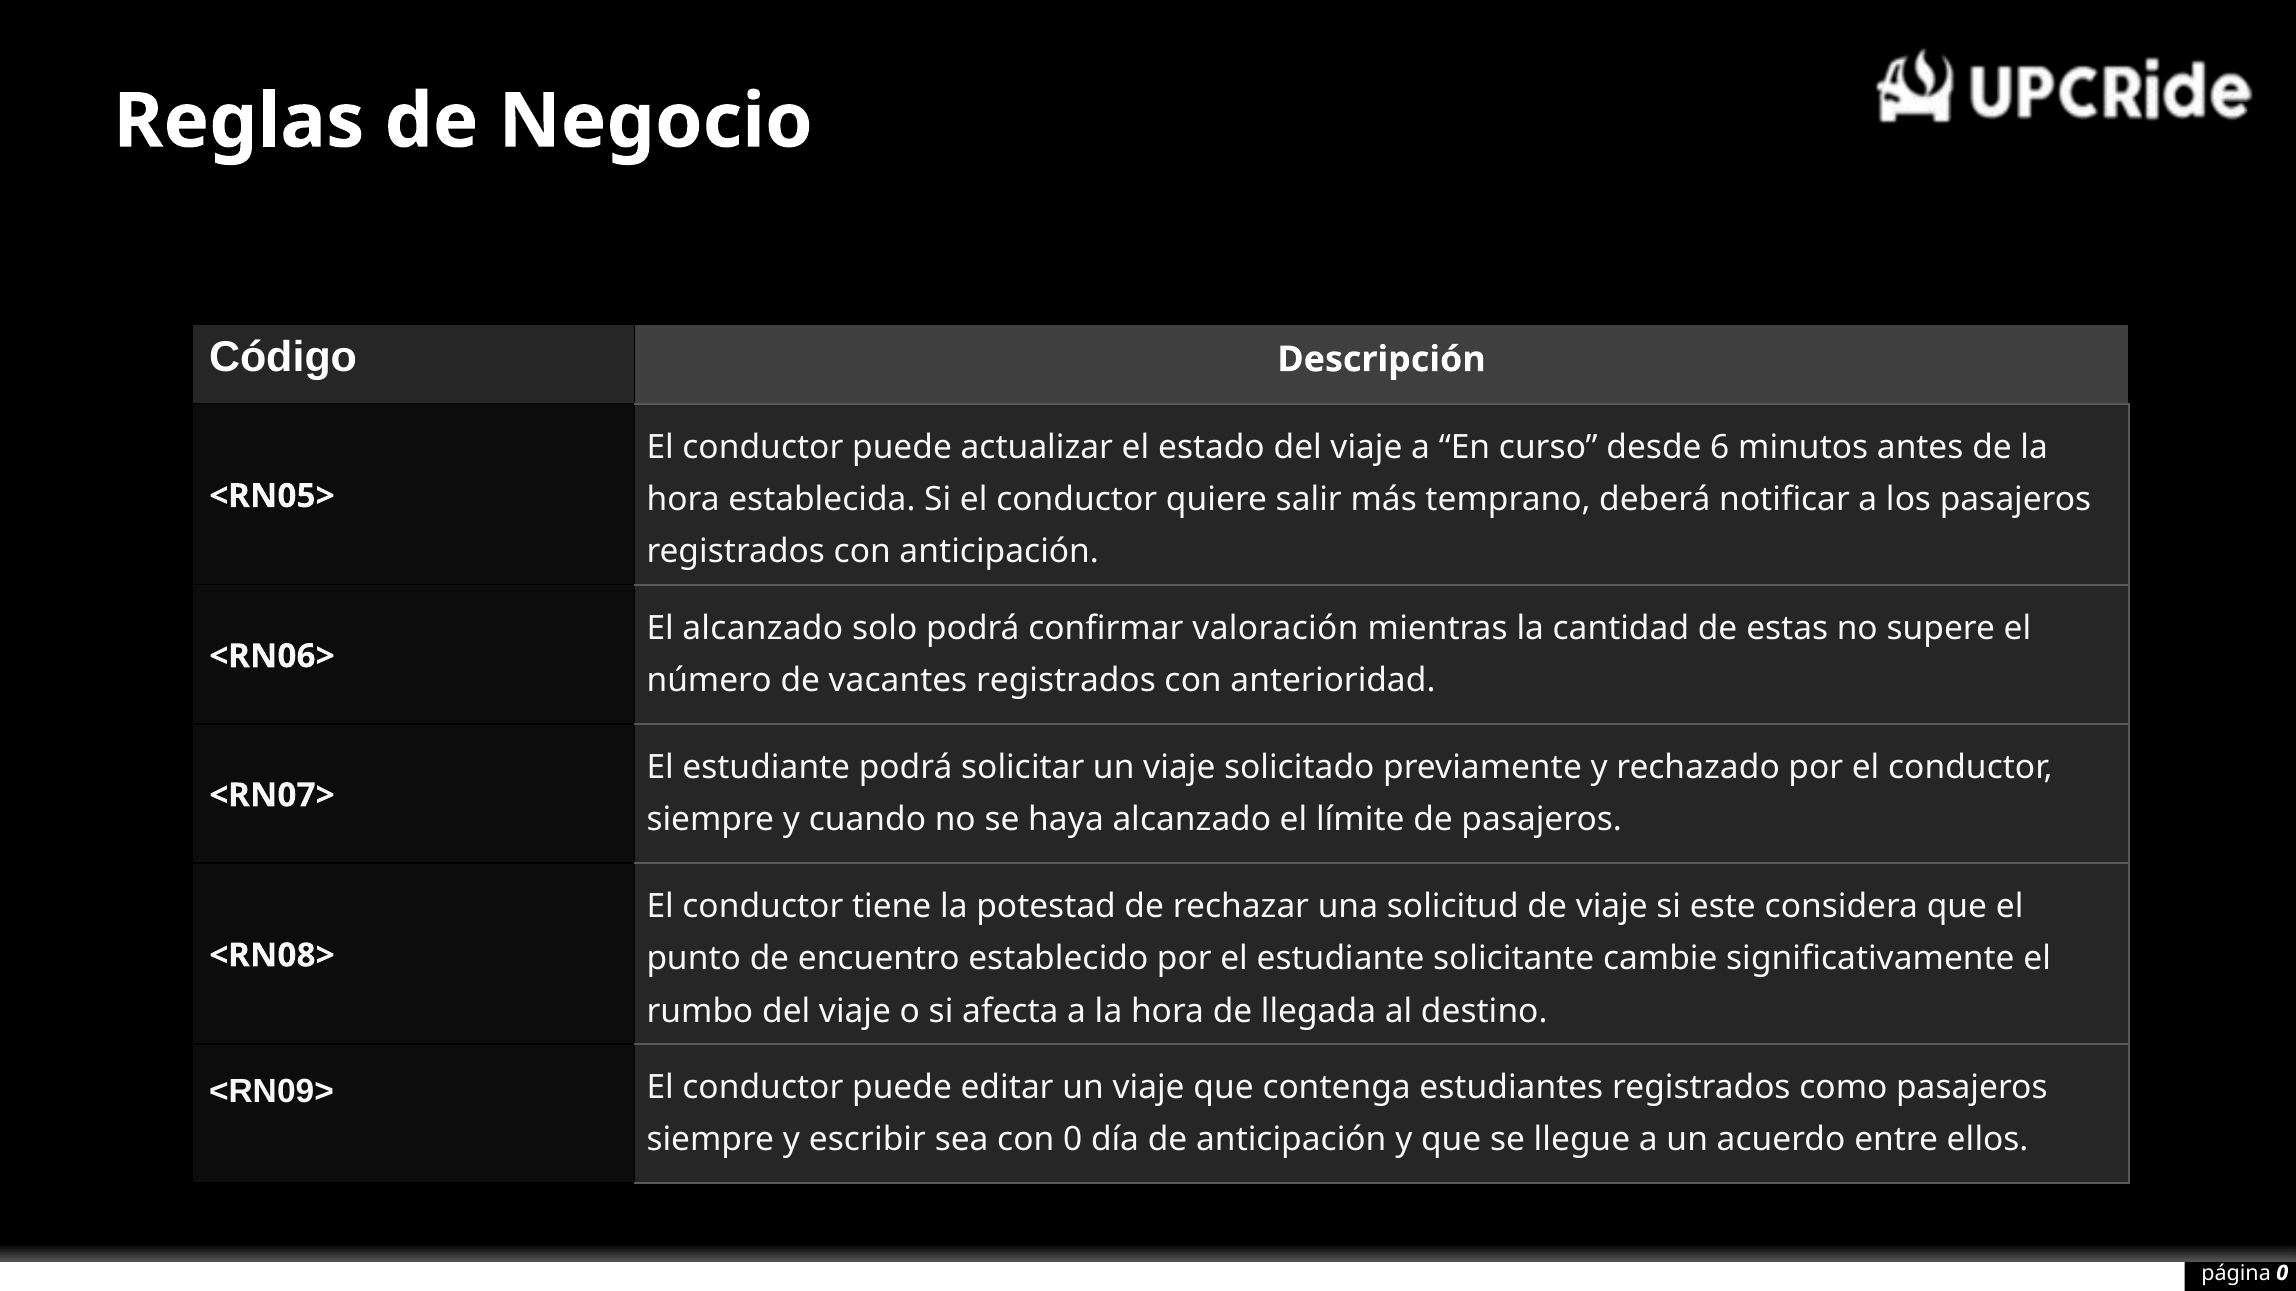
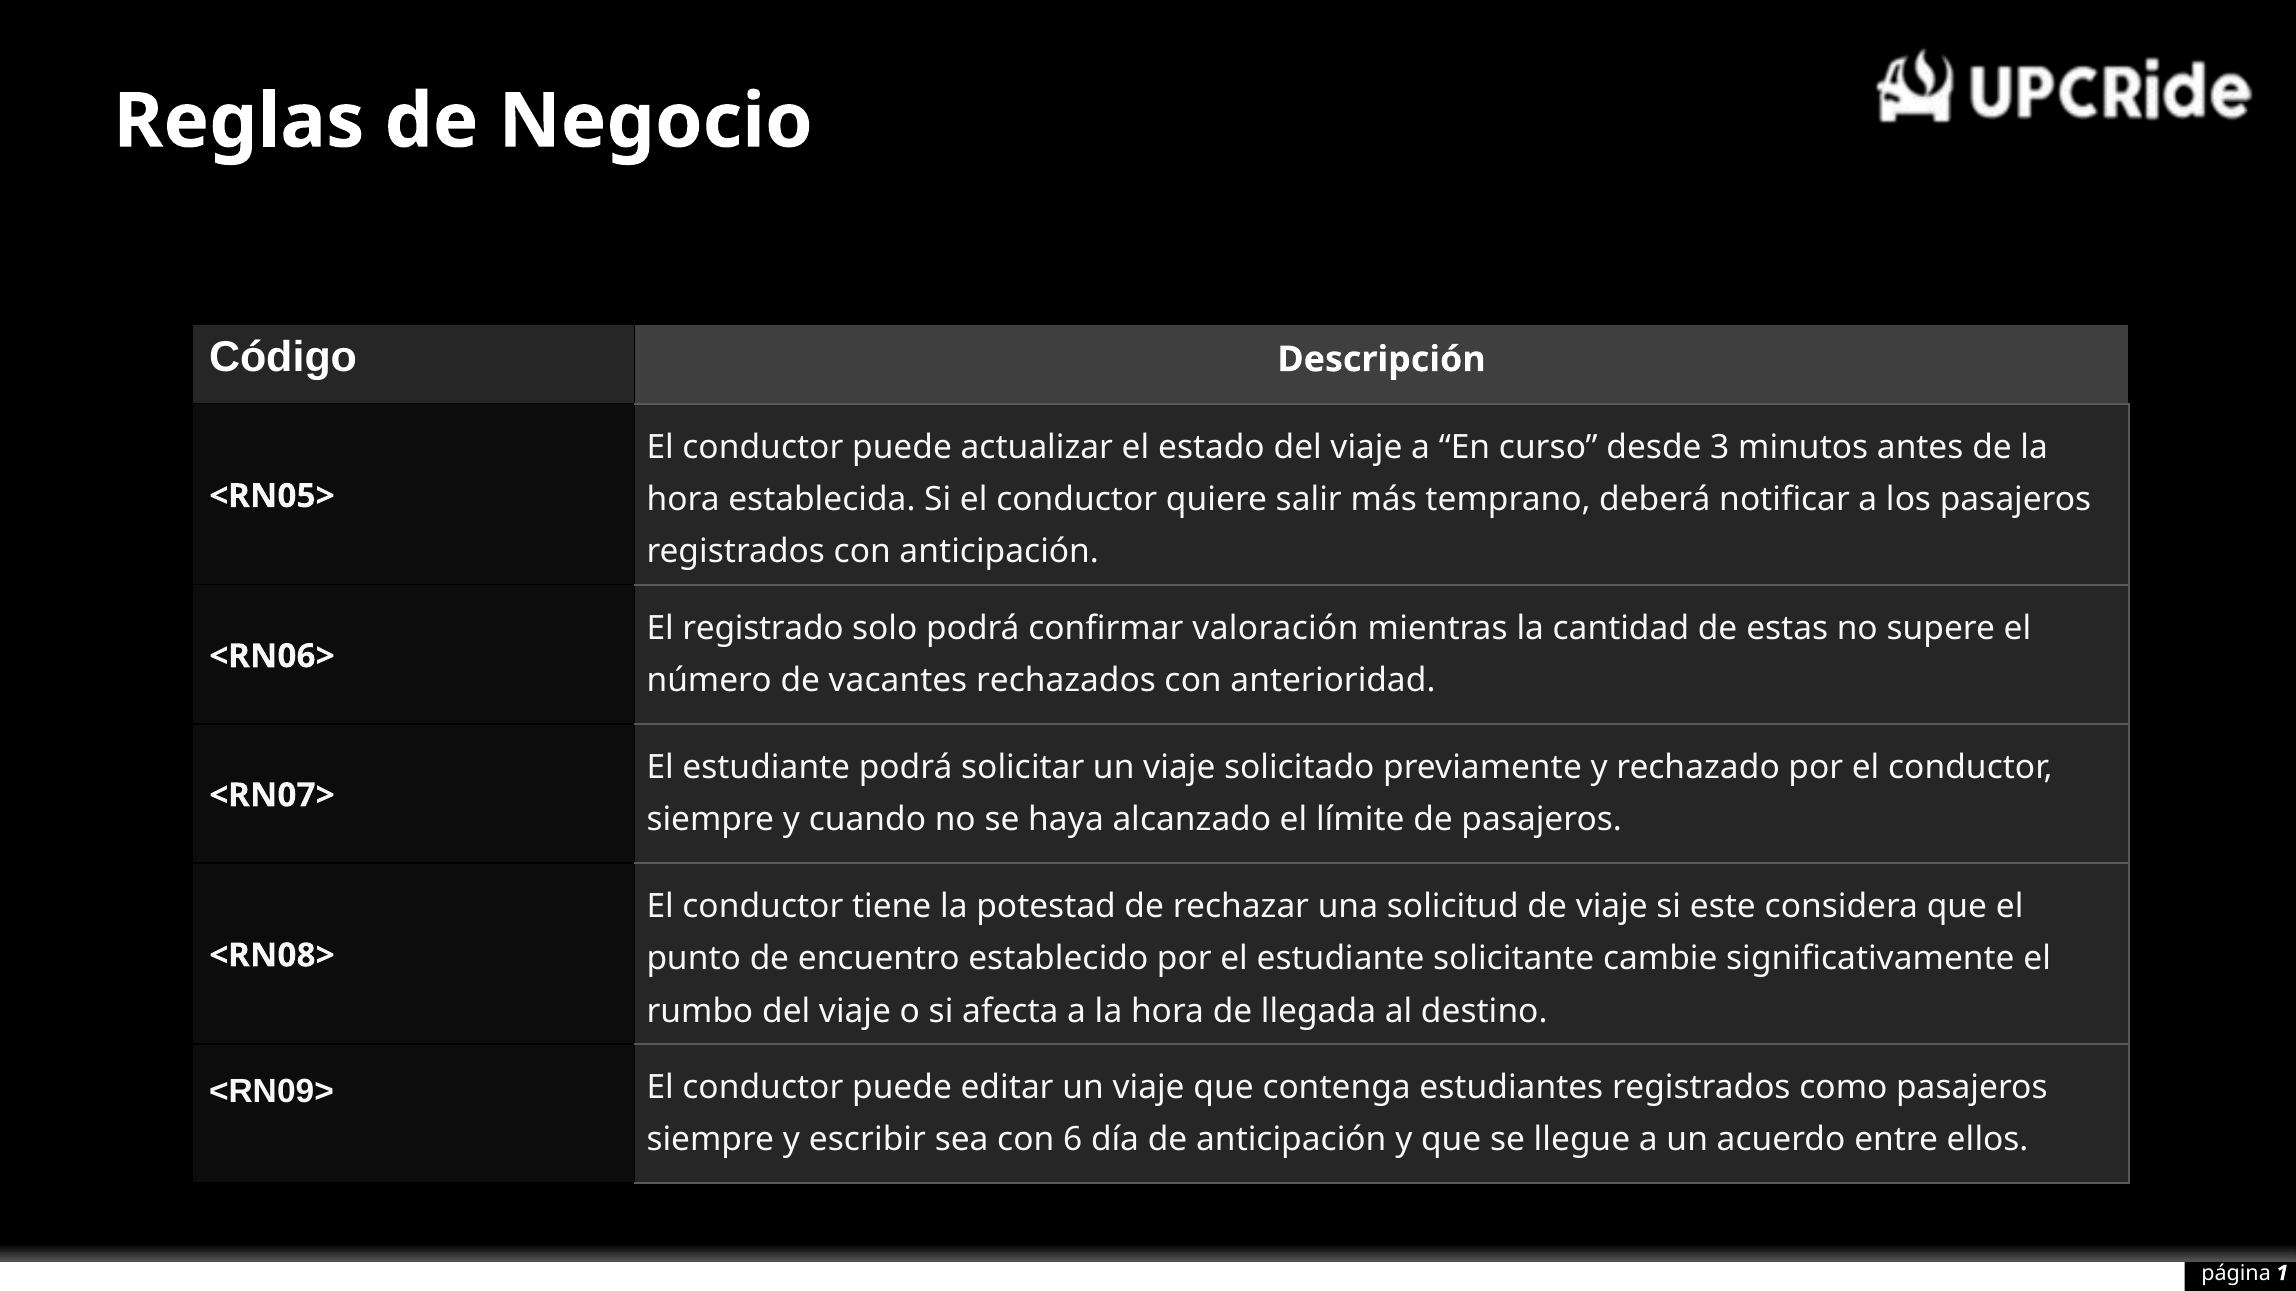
6: 6 -> 3 (1720, 447)
El alcanzado: alcanzado -> registrado (763, 628)
vacantes registrados: registrados -> rechazados (1066, 681)
con 0: 0 -> 6 (1073, 1140)
página 0: 0 -> 1 (2282, 1274)
